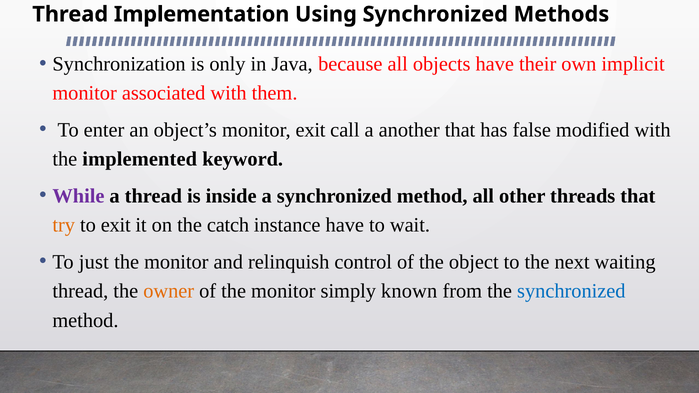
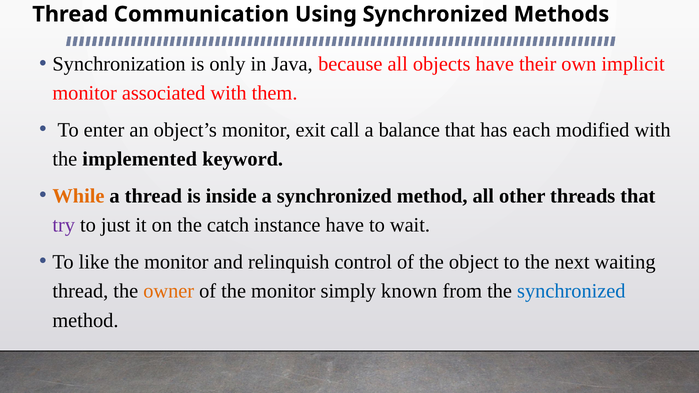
Implementation: Implementation -> Communication (201, 14)
another: another -> balance (409, 130)
false: false -> each (532, 130)
While colour: purple -> orange (78, 196)
try colour: orange -> purple (64, 225)
to exit: exit -> just (116, 225)
just: just -> like (94, 262)
